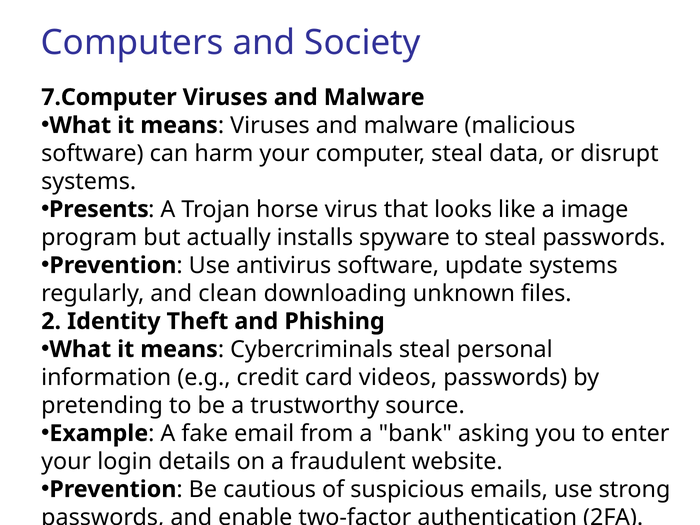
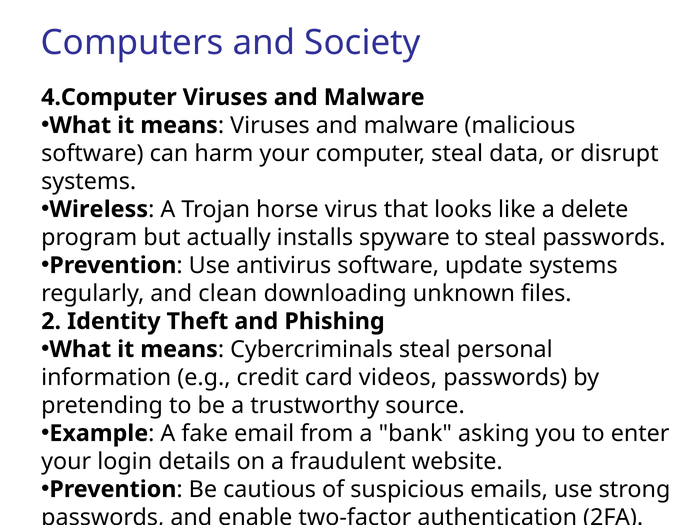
7.Computer: 7.Computer -> 4.Computer (109, 97)
Presents: Presents -> Wireless (99, 209)
image: image -> delete (595, 209)
